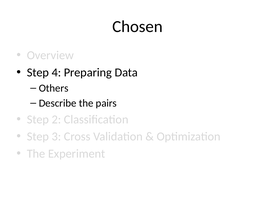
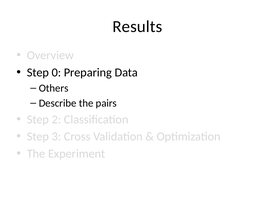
Chosen: Chosen -> Results (137, 27)
4: 4 -> 0 (56, 73)
